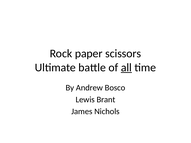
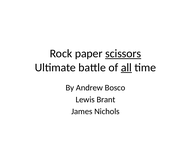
scissors underline: none -> present (123, 54)
